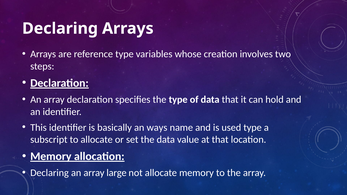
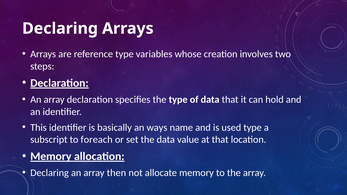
to allocate: allocate -> foreach (97, 140)
large: large -> then (116, 173)
